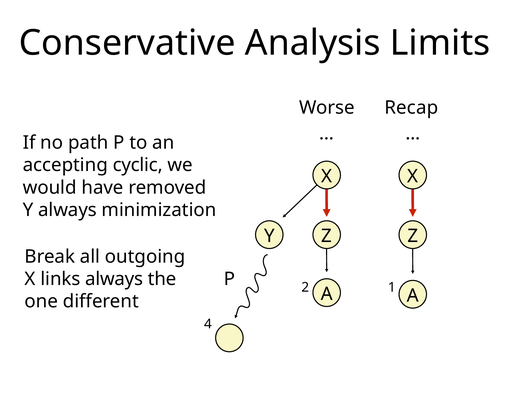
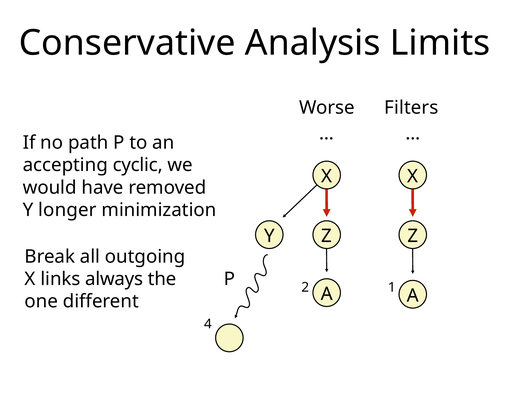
Recap: Recap -> Filters (411, 108)
Y always: always -> longer (67, 210)
